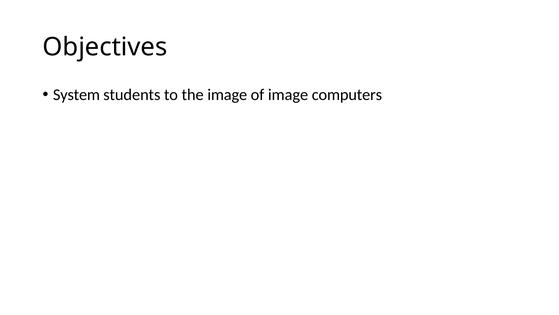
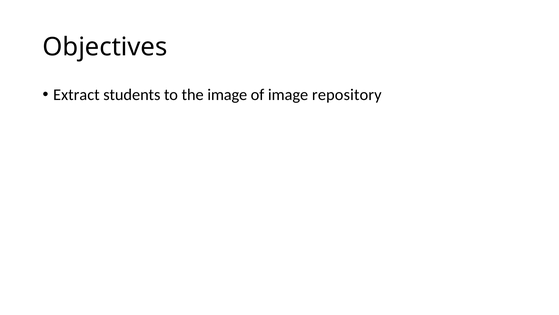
System: System -> Extract (76, 95)
computers: computers -> repository (347, 95)
